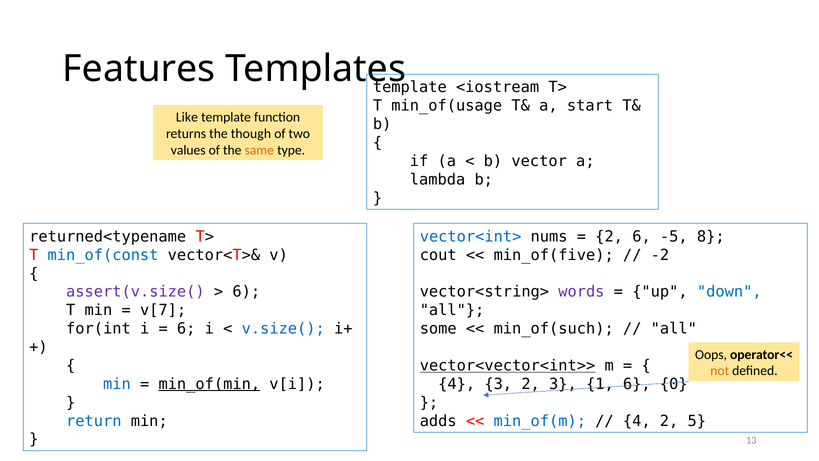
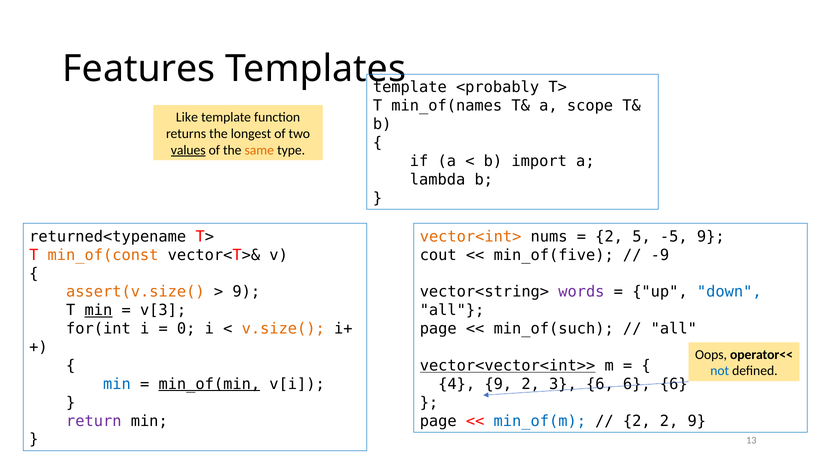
<iostream: <iostream -> <probably (498, 87)
min_of(usage: min_of(usage -> min_of(names (447, 106)
start: start -> scope (590, 106)
though: though -> longest (251, 134)
values underline: none -> present (188, 150)
vector: vector -> import (539, 161)
vector<int> colour: blue -> orange (471, 236)
2 6: 6 -> 5 (642, 236)
-5 8: 8 -> 9 (711, 236)
min_of(const colour: blue -> orange (103, 255)
-2: -2 -> -9 (660, 255)
assert(v.size( colour: purple -> orange (135, 292)
6: 6 -> 9 (246, 292)
min underline: none -> present (98, 310)
v[7: v[7 -> v[3 (163, 310)
6: 6 -> 0 (186, 329)
v.size( colour: blue -> orange (283, 329)
some: some -> page (438, 329)
not colour: orange -> blue (720, 371)
4 3: 3 -> 9 (498, 384)
3 1: 1 -> 6 (600, 384)
0: 0 -> 6 (674, 384)
return colour: blue -> purple (94, 421)
adds: adds -> page (438, 421)
4: 4 -> 2 (637, 421)
2 5: 5 -> 9 (697, 421)
